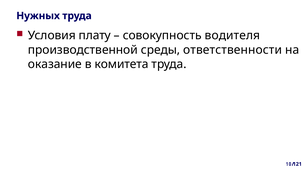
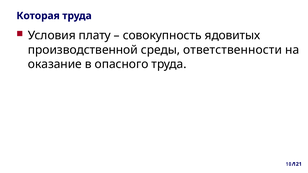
Нужных: Нужных -> Которая (38, 16)
водителя: водителя -> ядовитых (232, 36)
комитета: комитета -> опасного (122, 64)
